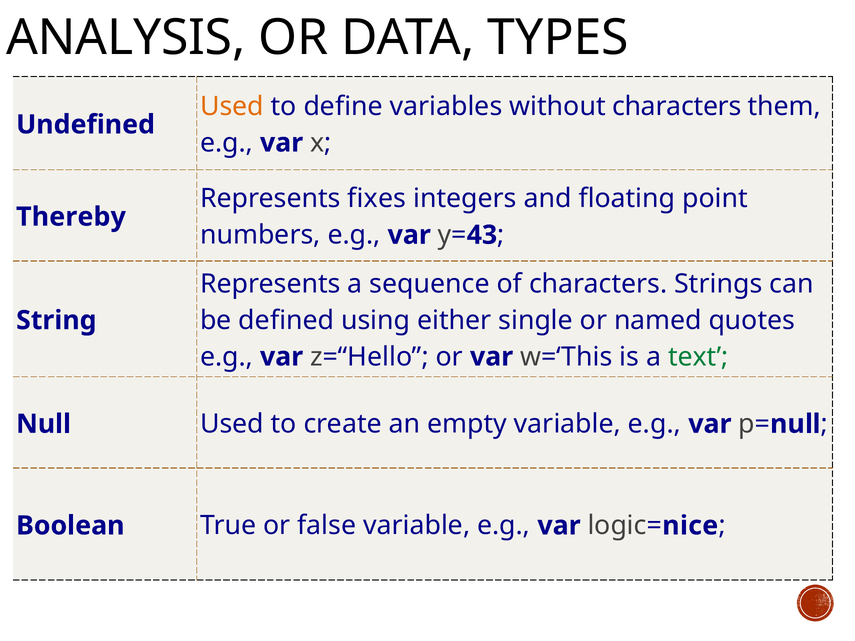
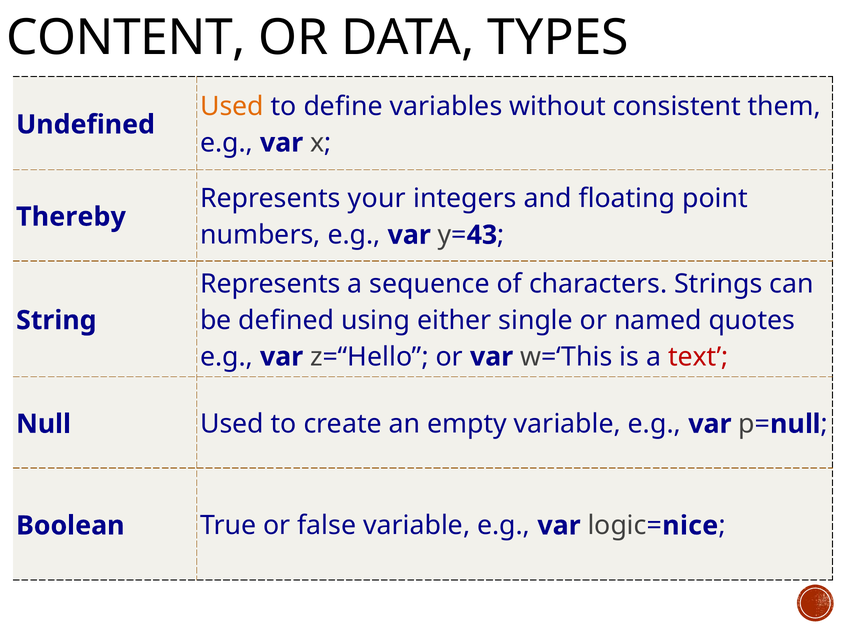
ANALYSIS: ANALYSIS -> CONTENT (126, 38)
without characters: characters -> consistent (677, 106)
fixes: fixes -> your (377, 199)
text colour: green -> red (698, 357)
